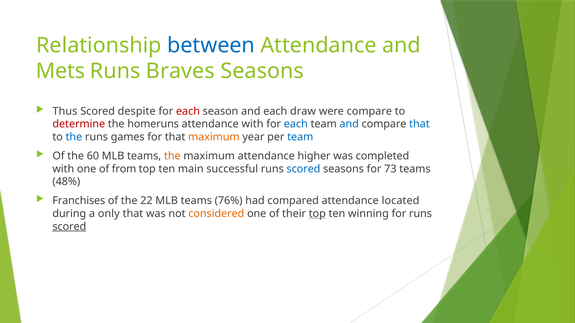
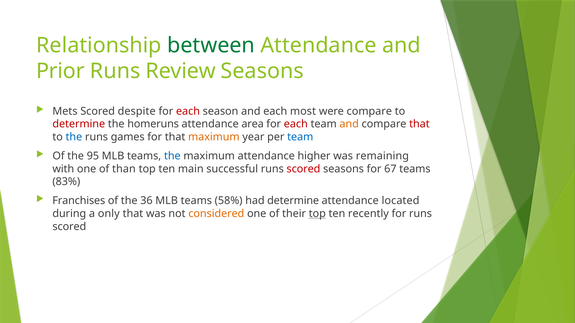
between colour: blue -> green (211, 45)
Mets: Mets -> Prior (60, 71)
Braves: Braves -> Review (181, 71)
Thus: Thus -> Mets (65, 111)
draw: draw -> most (303, 111)
attendance with: with -> area (253, 124)
each colour: blue -> red (296, 124)
and colour: blue -> orange (349, 124)
that colour: blue -> red (419, 124)
60: 60 -> 95 (93, 156)
the colour: orange -> blue (172, 156)
completed: completed -> remaining (382, 156)
from: from -> than (124, 169)
scored colour: blue -> red (303, 169)
73: 73 -> 67 (390, 169)
48%: 48% -> 83% (66, 182)
22: 22 -> 36 (146, 201)
76%: 76% -> 58% (229, 201)
had compared: compared -> determine (293, 201)
winning: winning -> recently (368, 214)
scored underline: present -> none (69, 227)
